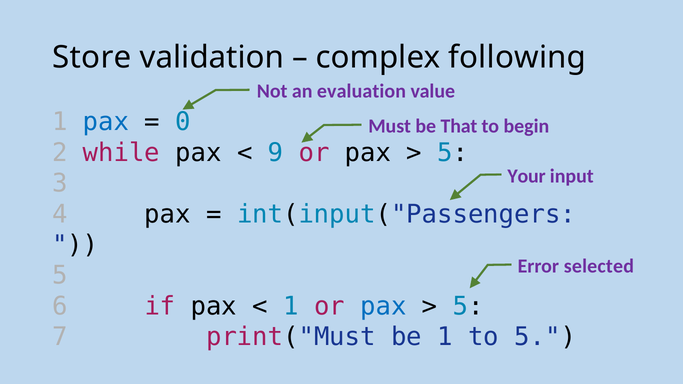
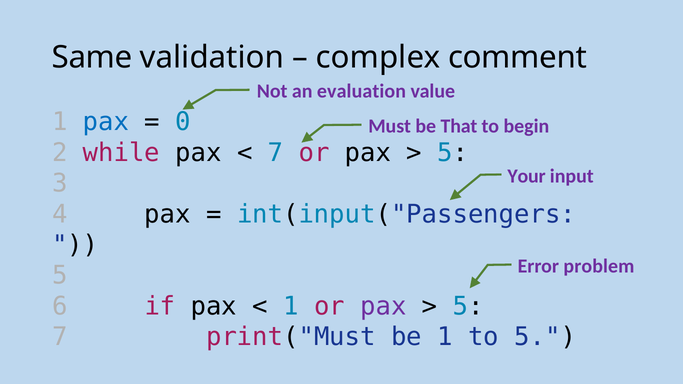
Store: Store -> Same (92, 57)
following: following -> comment (517, 57)
9: 9 -> 7 (276, 153)
selected: selected -> problem (599, 266)
pax colour: blue -> purple (383, 306)
